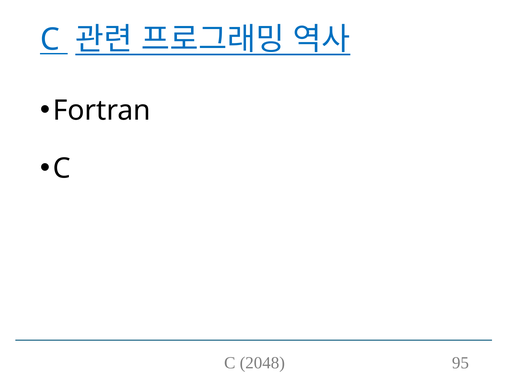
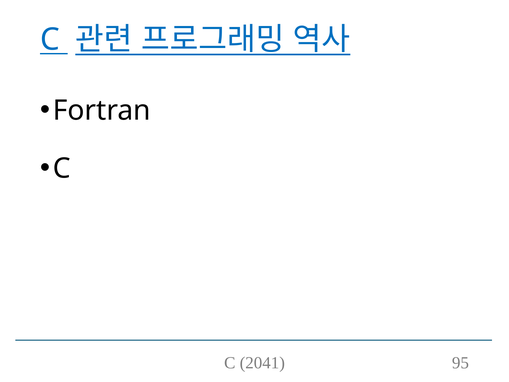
2048: 2048 -> 2041 (262, 363)
